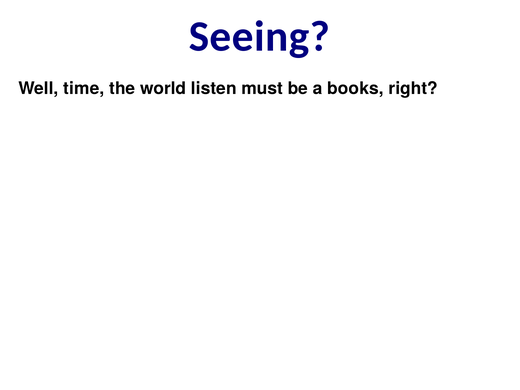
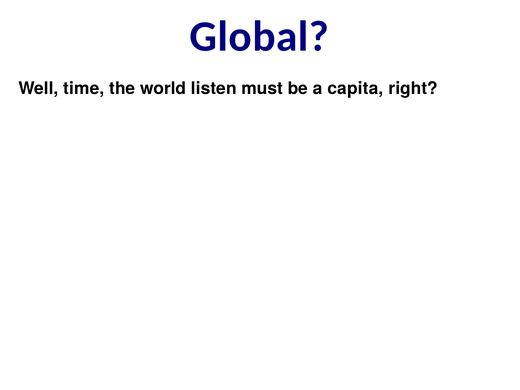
Seeing: Seeing -> Global (259, 37)
books: books -> capita (355, 88)
